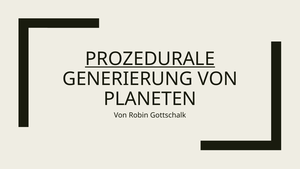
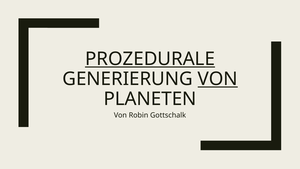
VON underline: none -> present (218, 79)
